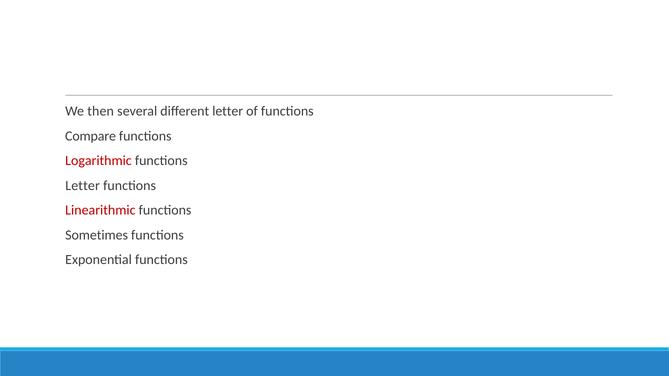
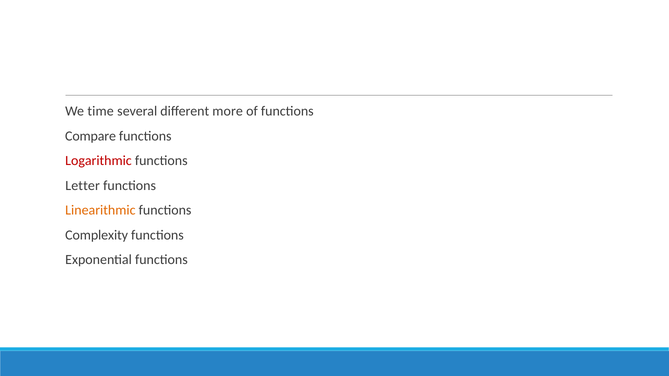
then: then -> time (101, 111)
different letter: letter -> more (228, 111)
Linearithmic colour: red -> orange (100, 210)
Sometimes: Sometimes -> Complexity (97, 235)
